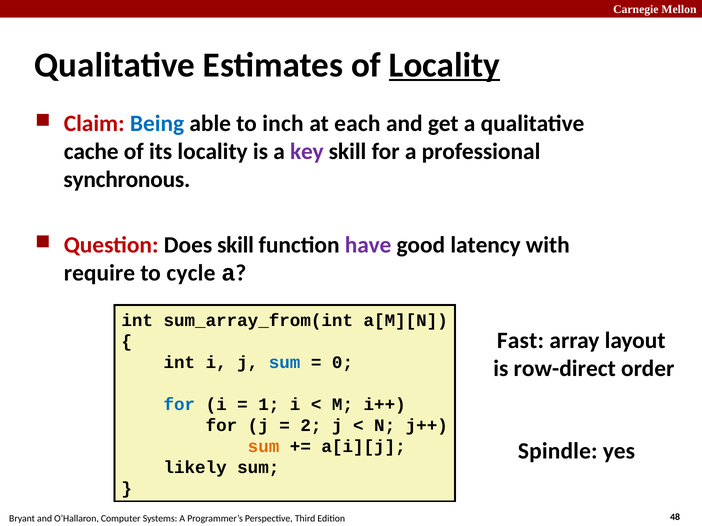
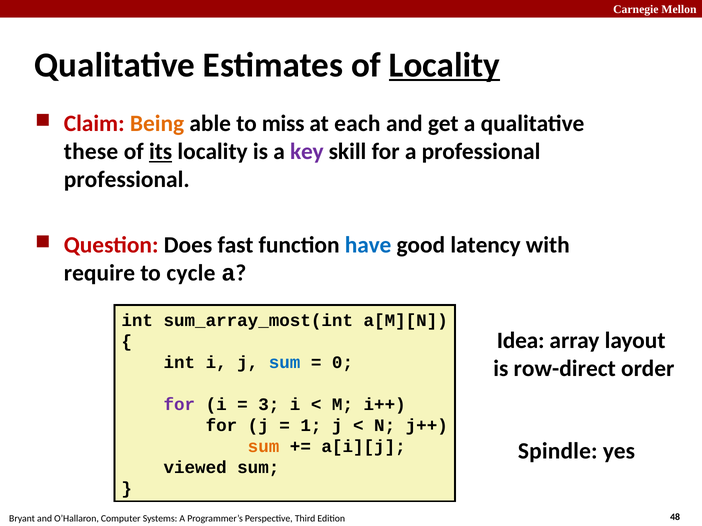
Being colour: blue -> orange (157, 124)
inch: inch -> miss (283, 124)
cache: cache -> these (91, 152)
its underline: none -> present (161, 152)
synchronous: synchronous -> professional (127, 180)
Does skill: skill -> fast (235, 245)
have colour: purple -> blue (368, 245)
sum_array_from(int: sum_array_from(int -> sum_array_most(int (258, 321)
Fast: Fast -> Idea (521, 341)
for colour: blue -> purple (179, 405)
1: 1 -> 3 (269, 405)
2: 2 -> 1 (311, 426)
likely: likely -> viewed (195, 468)
